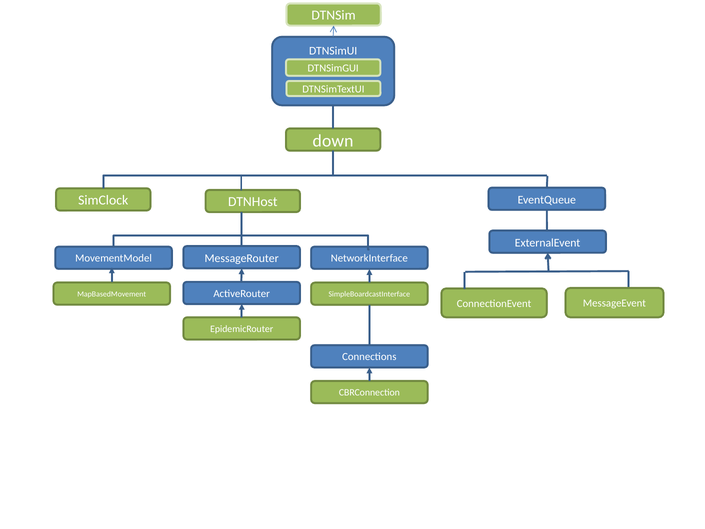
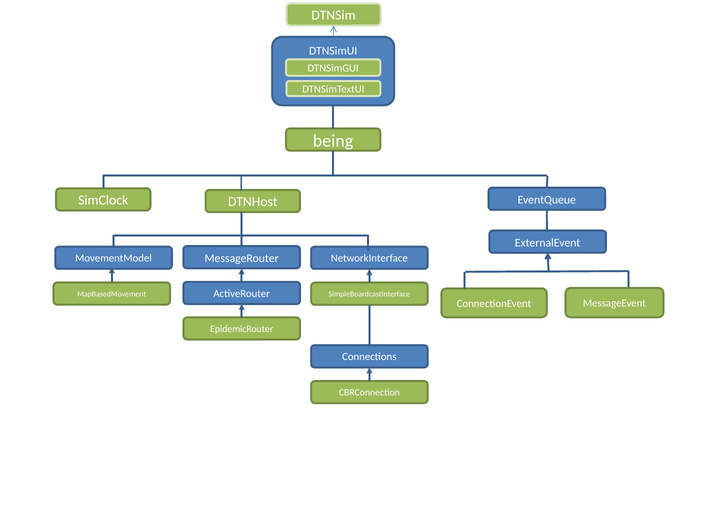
down: down -> being (333, 141)
